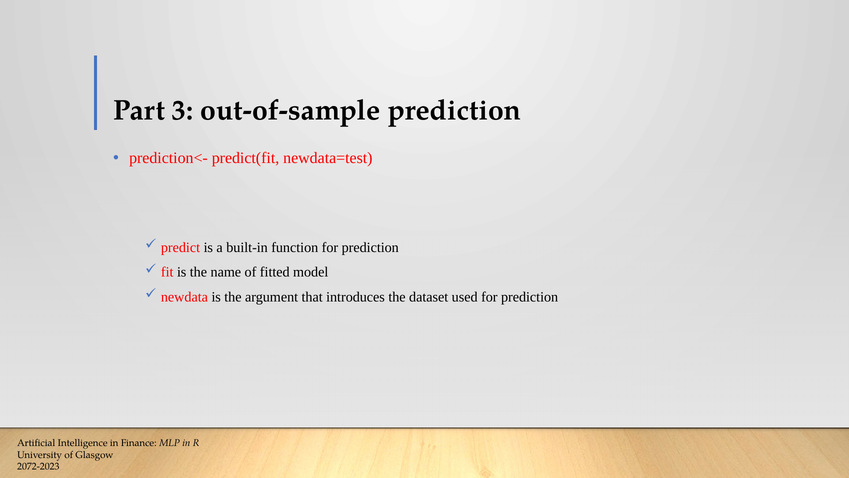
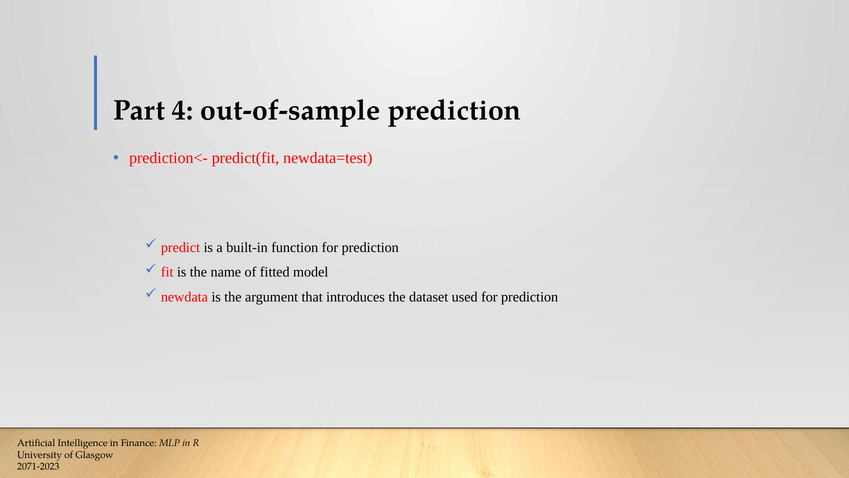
3: 3 -> 4 (183, 110)
2072-2023: 2072-2023 -> 2071-2023 (38, 466)
